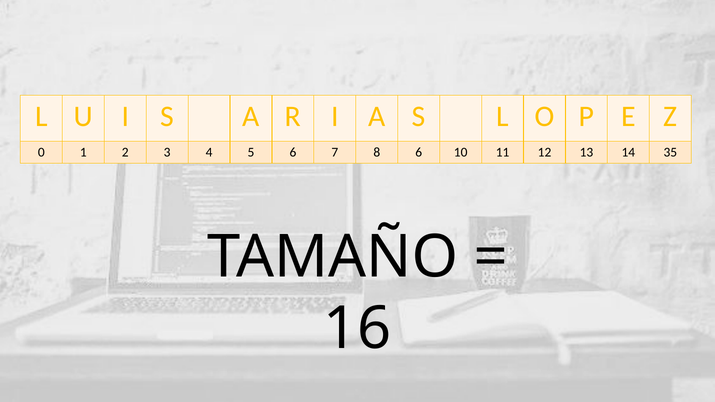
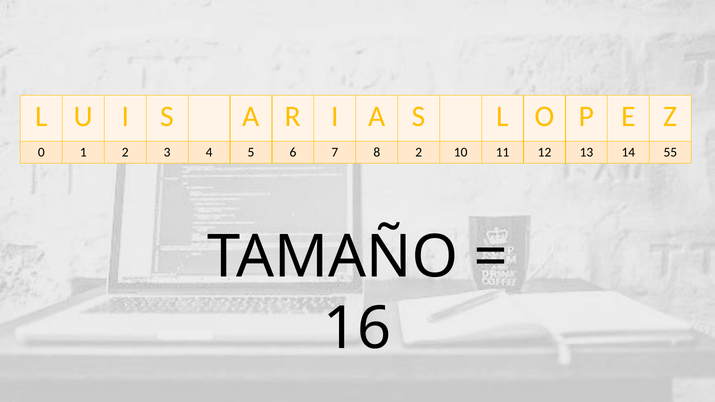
8 6: 6 -> 2 (419, 152)
35: 35 -> 55 (670, 152)
